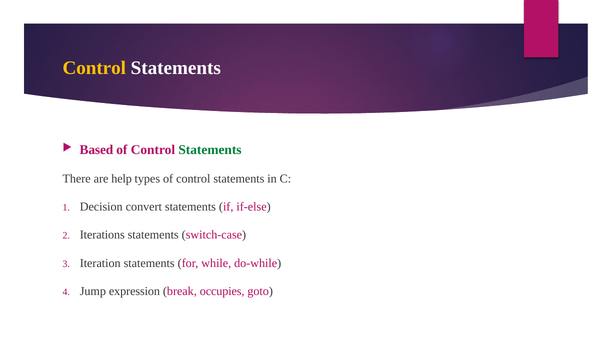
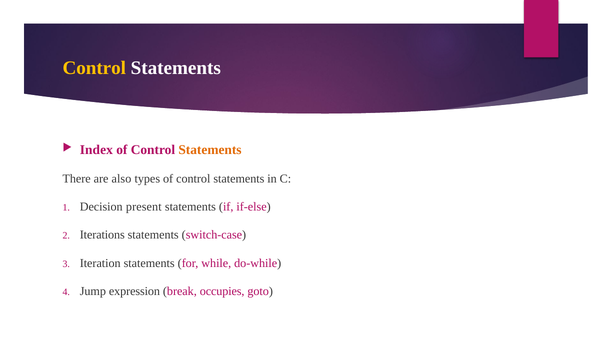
Based: Based -> Index (96, 150)
Statements colour: green -> orange (210, 150)
help: help -> also (121, 179)
convert: convert -> present (144, 207)
